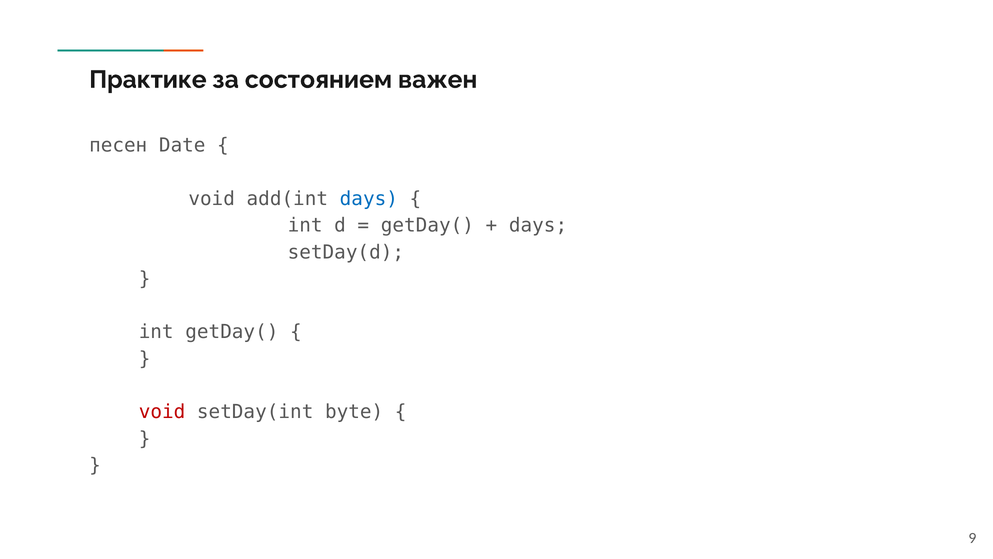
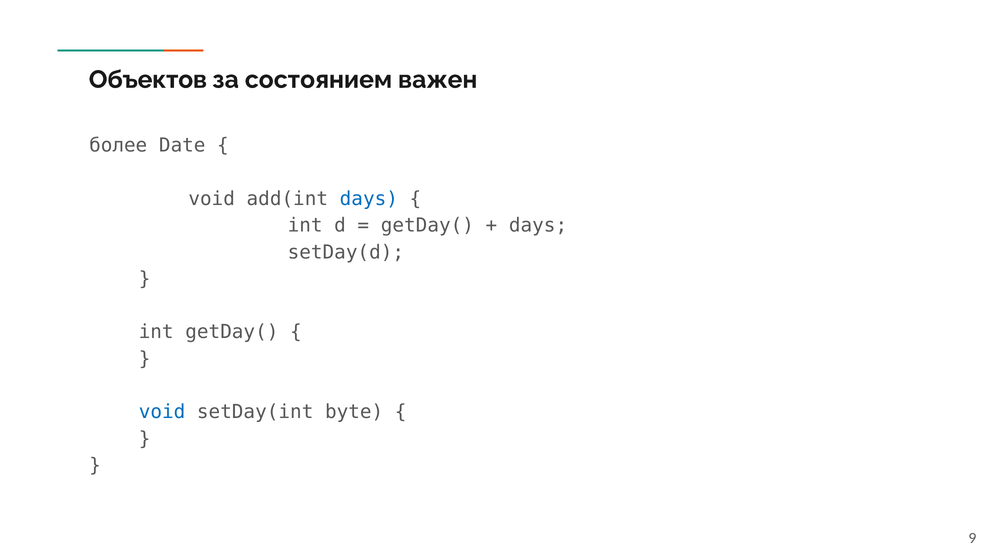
Практике: Практике -> Объектов (148, 80)
песен: песен -> более (118, 145)
void colour: red -> blue (162, 412)
